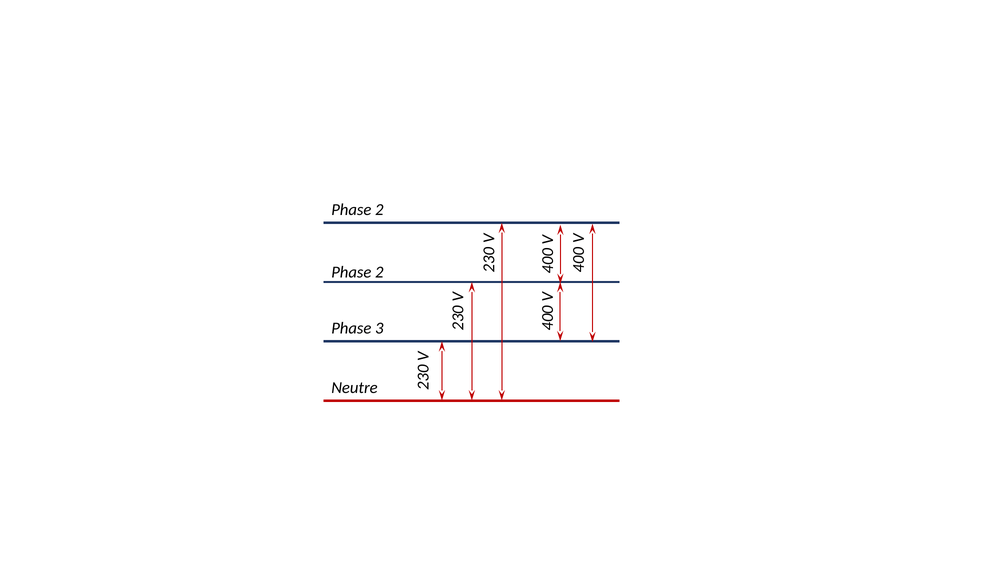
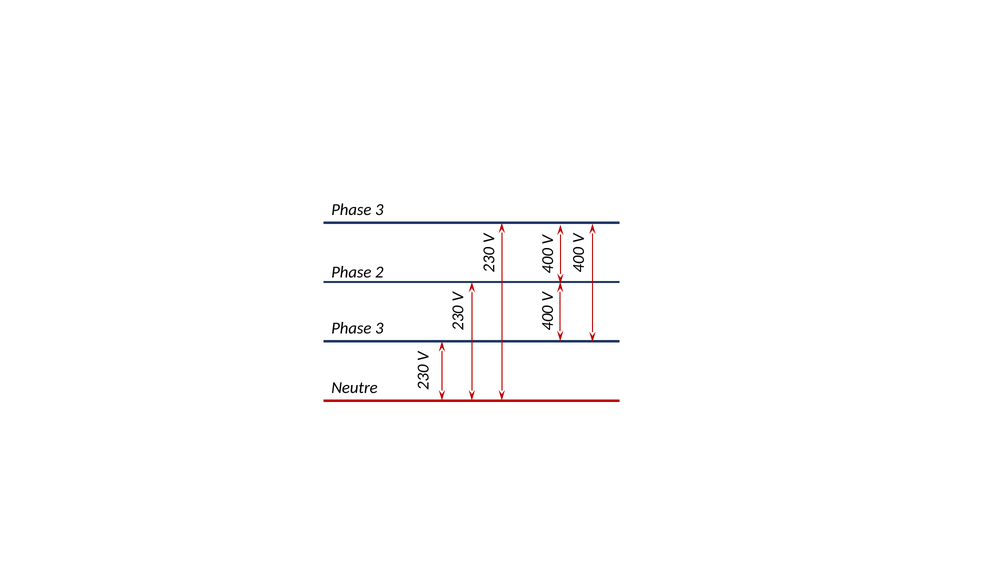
2: 2 -> 3 (379, 210)
